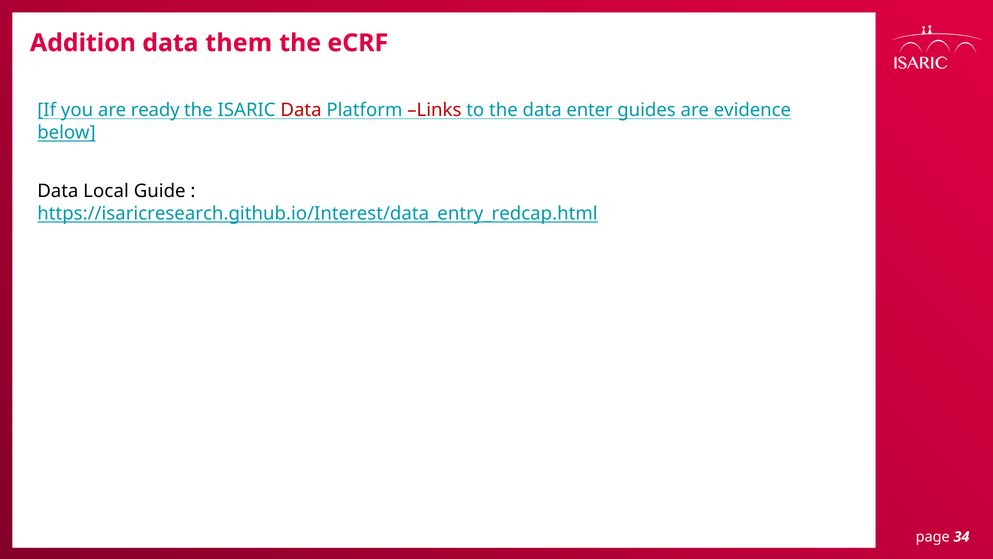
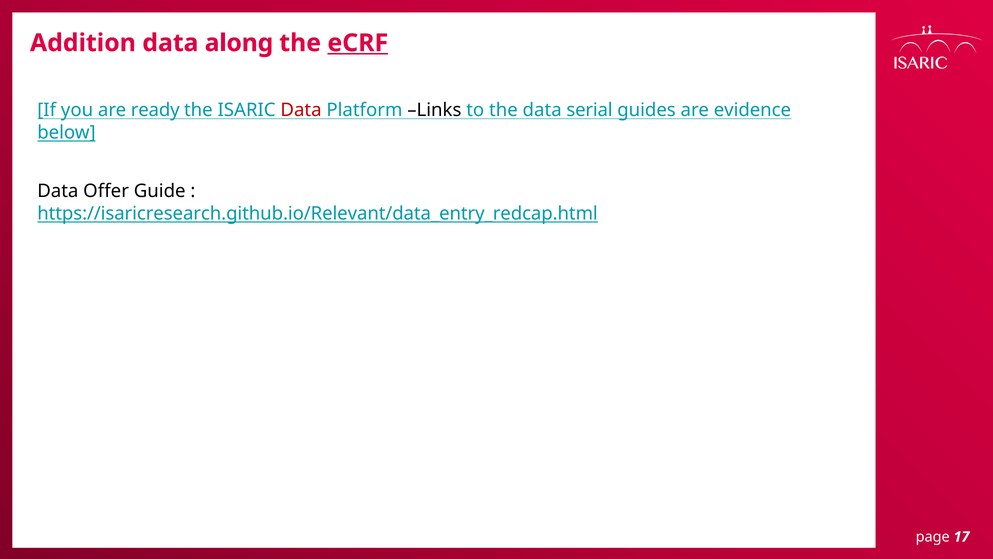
them: them -> along (239, 43)
eCRF underline: none -> present (358, 43)
Links colour: red -> black (434, 110)
enter: enter -> serial (590, 110)
Local: Local -> Offer (106, 191)
https://isaricresearch.github.io/Interest/data_entry_redcap.html: https://isaricresearch.github.io/Interest/data_entry_redcap.html -> https://isaricresearch.github.io/Relevant/data_entry_redcap.html (318, 213)
34: 34 -> 17 (962, 536)
